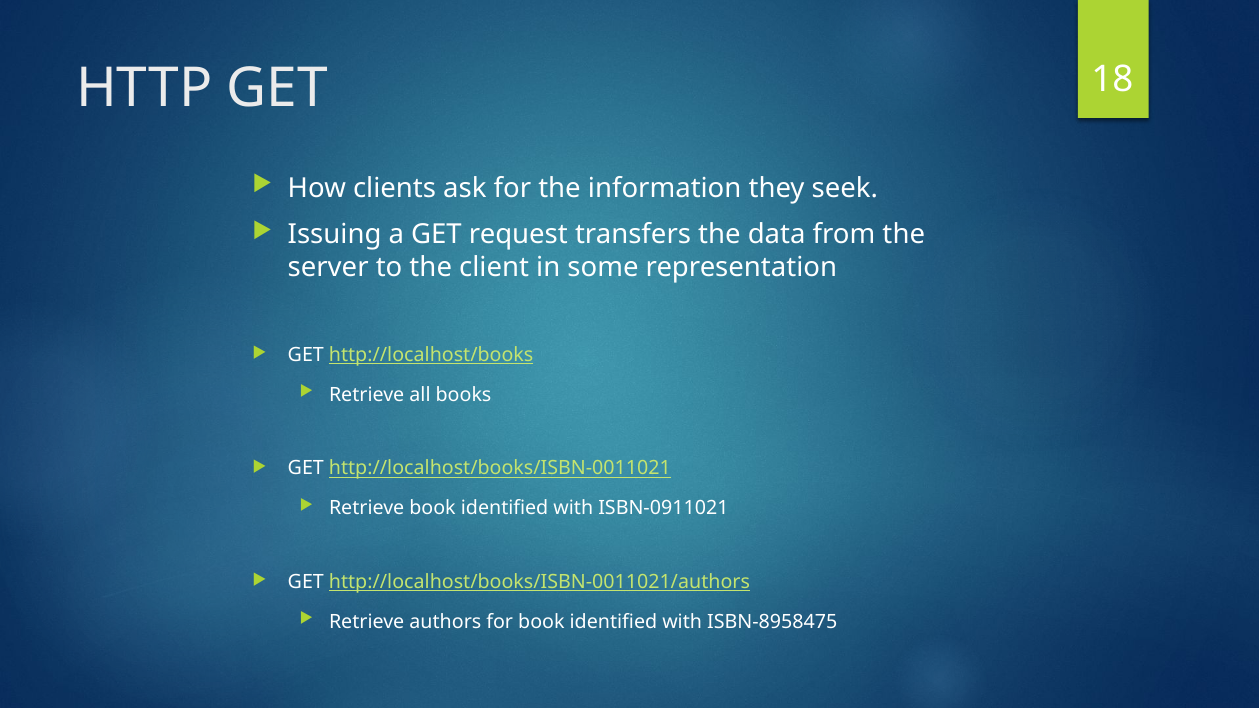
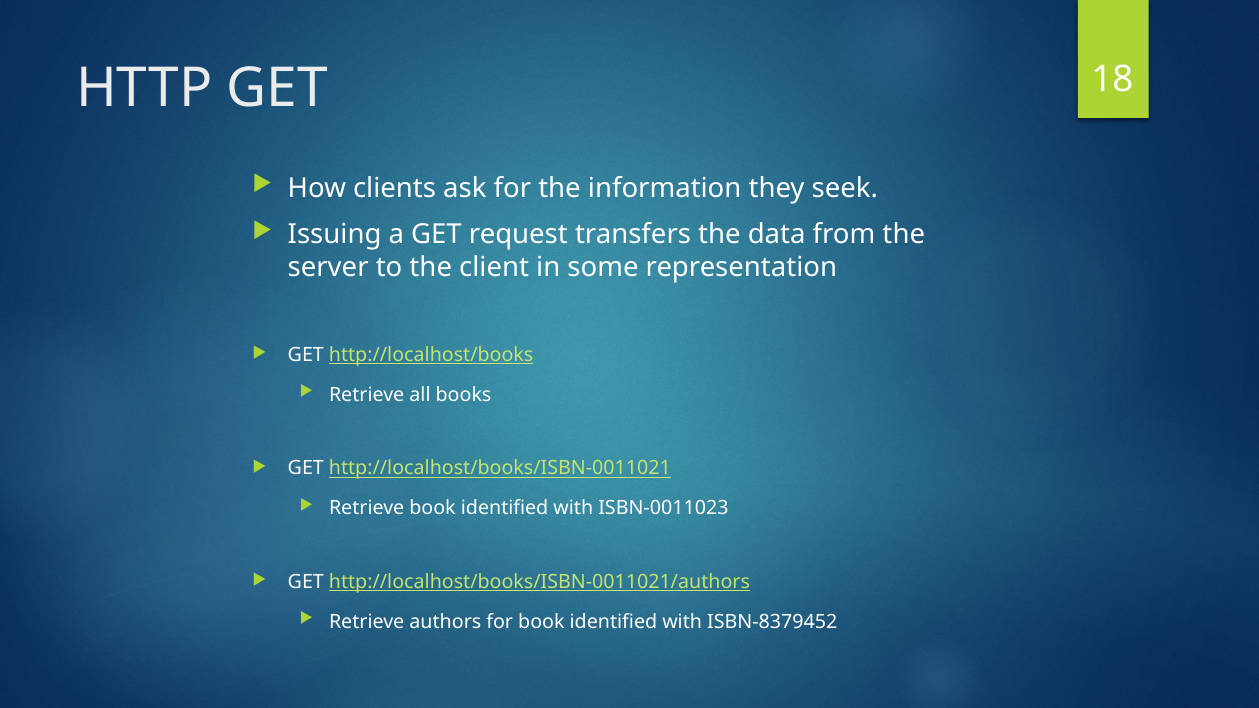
ISBN-0911021: ISBN-0911021 -> ISBN-0011023 (663, 508)
ISBN-8958475: ISBN-8958475 -> ISBN-8379452 (772, 622)
